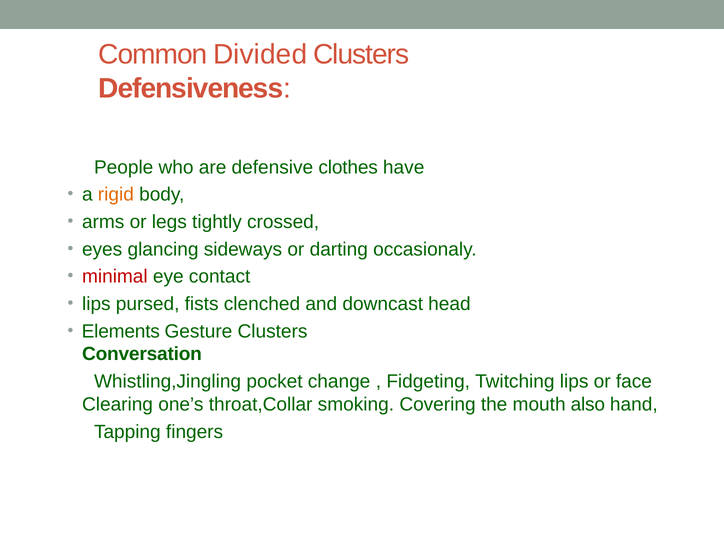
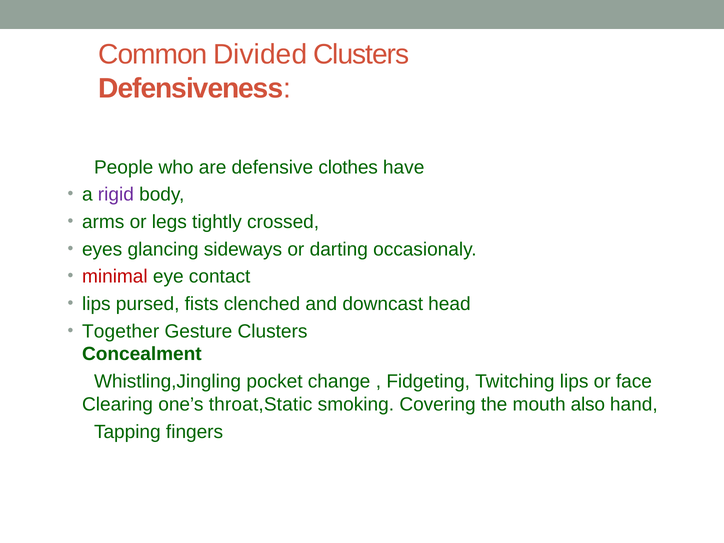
rigid colour: orange -> purple (116, 195)
Elements: Elements -> Together (121, 331)
Conversation: Conversation -> Concealment (142, 354)
throat,Collar: throat,Collar -> throat,Static (261, 404)
